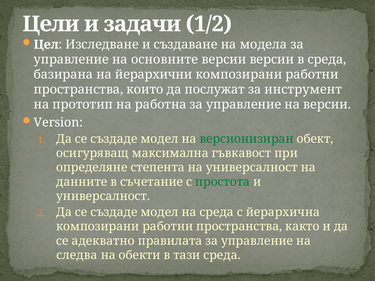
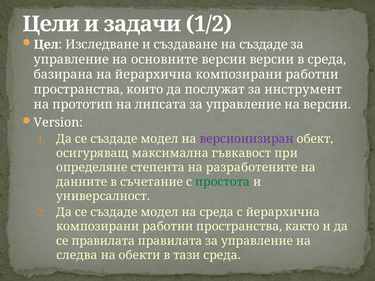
на модела: модела -> създаде (264, 45)
на йерархични: йерархични -> йерархична (154, 75)
работна: работна -> липсата (161, 105)
версионизиран colour: green -> purple (247, 139)
на универсалност: универсалност -> разработените (252, 168)
се адекватно: адекватно -> правилата (103, 241)
